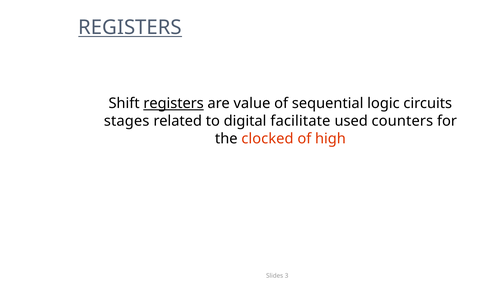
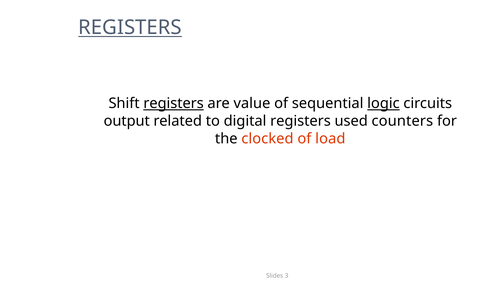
logic underline: none -> present (383, 104)
stages: stages -> output (127, 121)
digital facilitate: facilitate -> registers (300, 121)
high: high -> load (330, 139)
